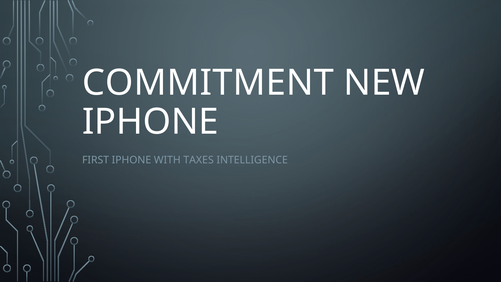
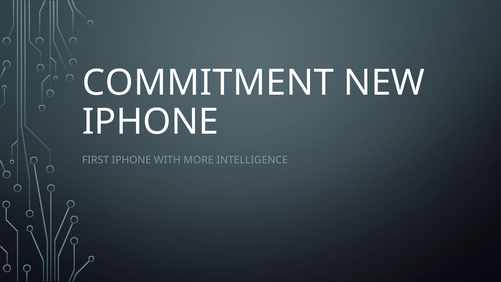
TAXES: TAXES -> MORE (199, 160)
